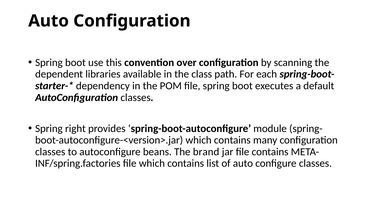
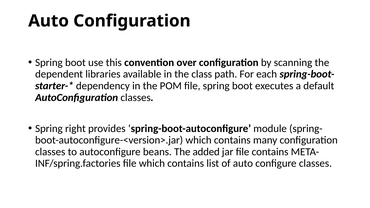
brand: brand -> added (206, 152)
